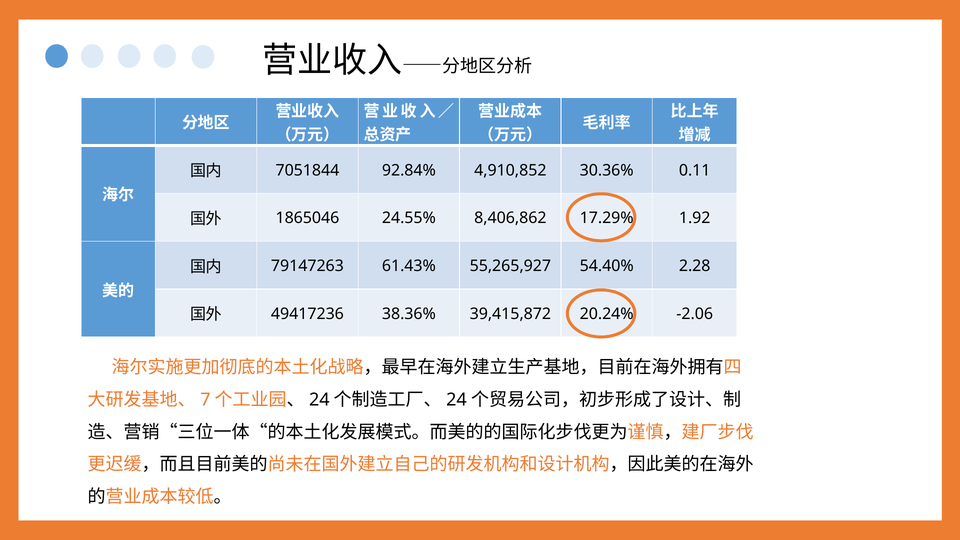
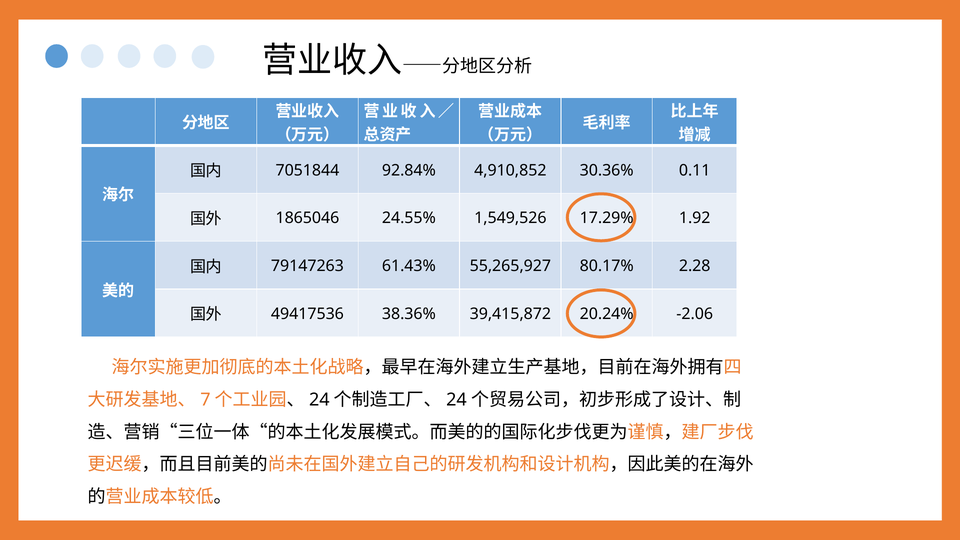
8,406,862: 8,406,862 -> 1,549,526 (510, 218)
54.40%: 54.40% -> 80.17% (607, 266)
49417236: 49417236 -> 49417536 (307, 314)
